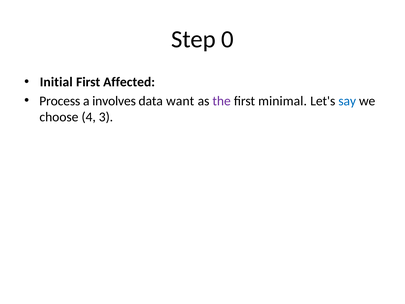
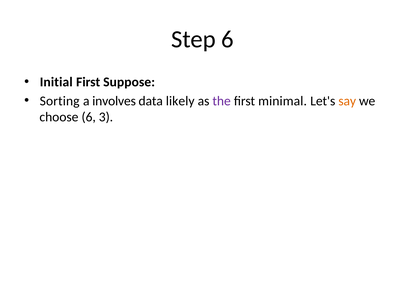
Step 0: 0 -> 6 (228, 39)
Affected: Affected -> Suppose (129, 82)
Process: Process -> Sorting (60, 101)
want: want -> likely (180, 101)
say colour: blue -> orange (347, 101)
choose 4: 4 -> 6 (89, 117)
